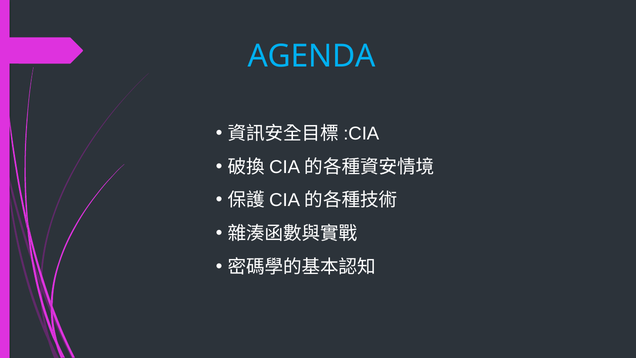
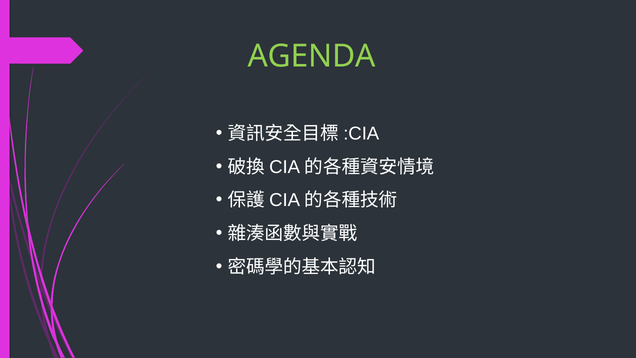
AGENDA colour: light blue -> light green (311, 56)
